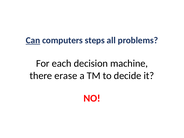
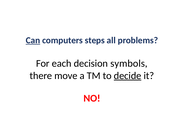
machine: machine -> symbols (129, 63)
erase: erase -> move (66, 76)
decide underline: none -> present (128, 76)
